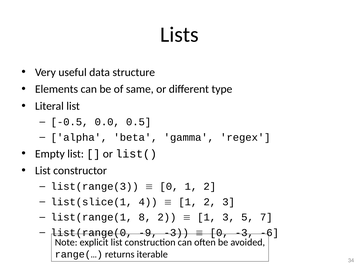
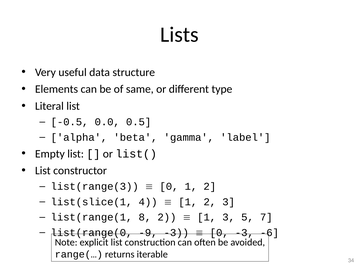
regex: regex -> label (245, 137)
